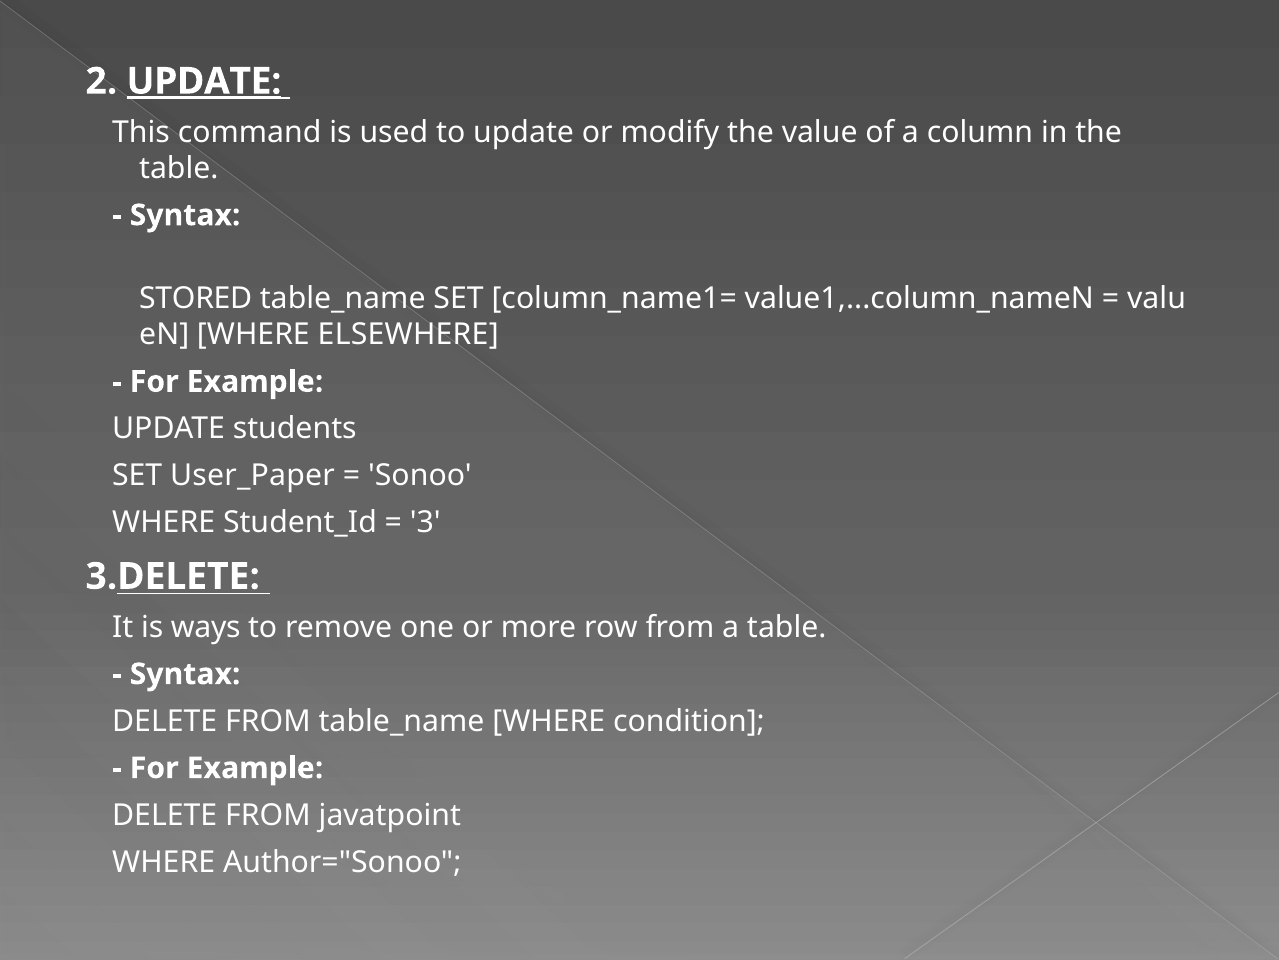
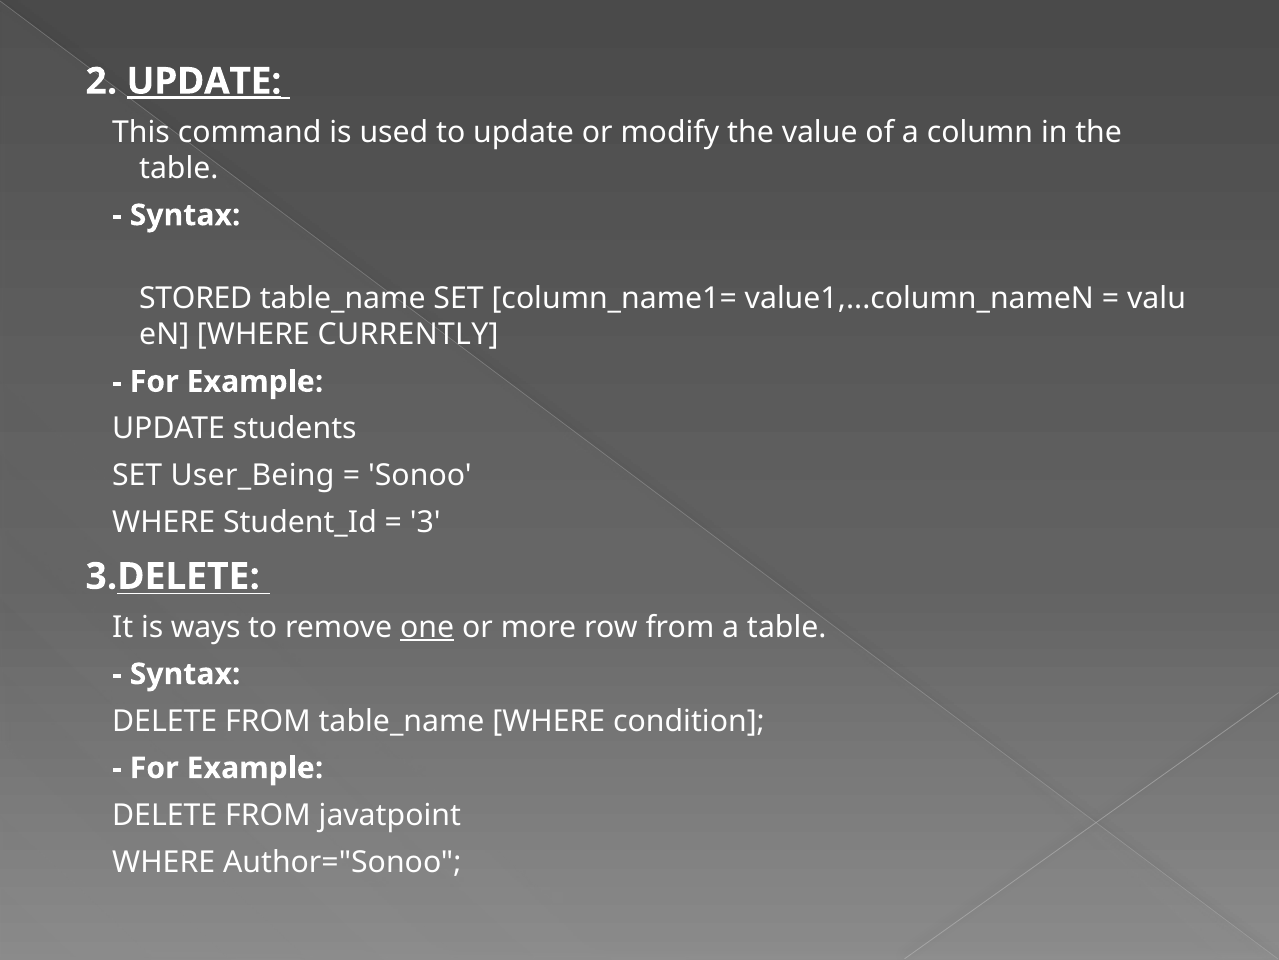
ELSEWHERE: ELSEWHERE -> CURRENTLY (408, 335)
User_Paper: User_Paper -> User_Being (252, 475)
one underline: none -> present (427, 627)
